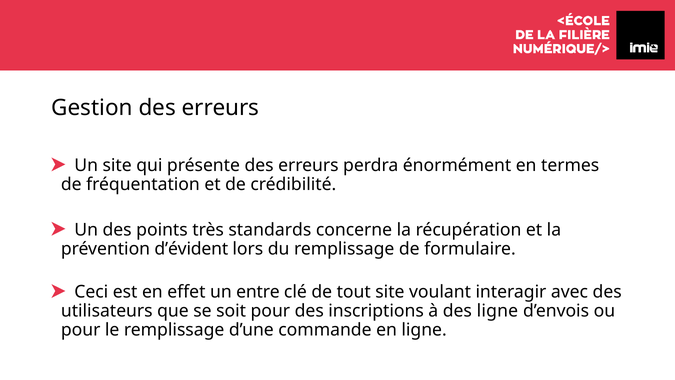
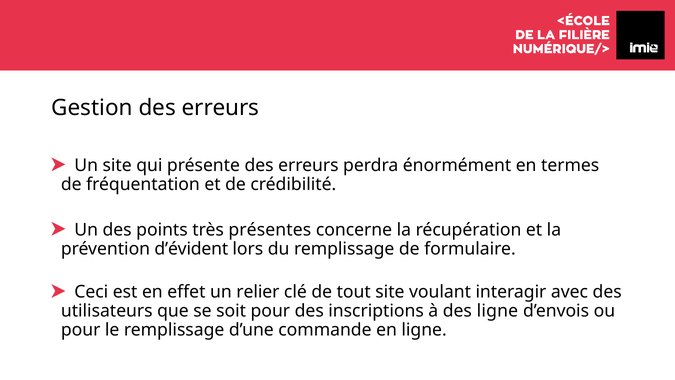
standards: standards -> présentes (270, 230)
entre: entre -> relier (258, 292)
